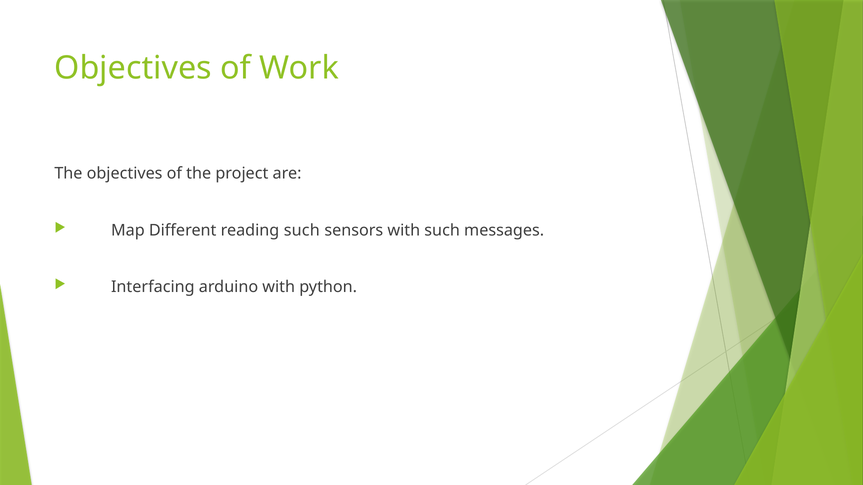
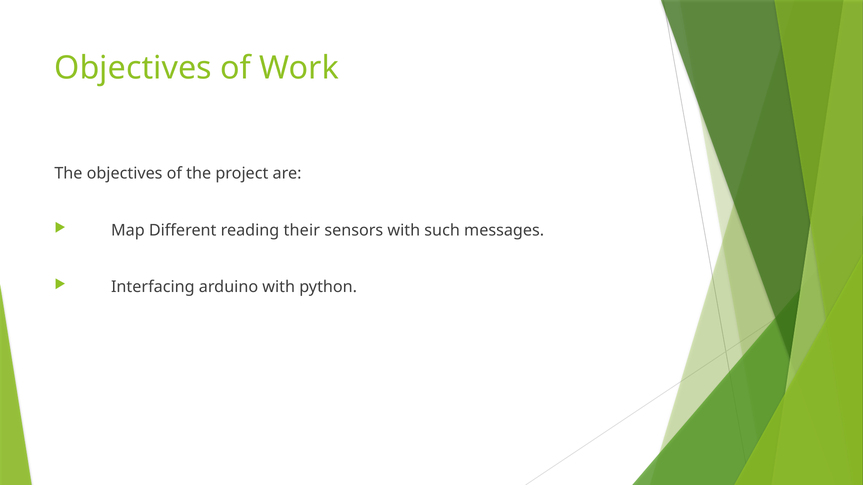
reading such: such -> their (302, 230)
